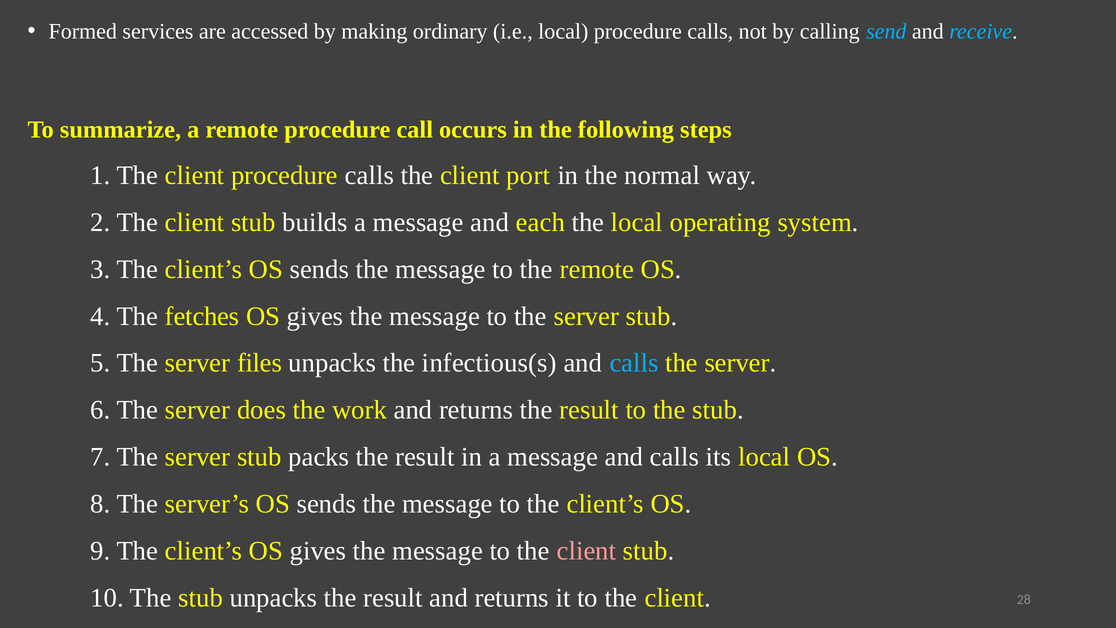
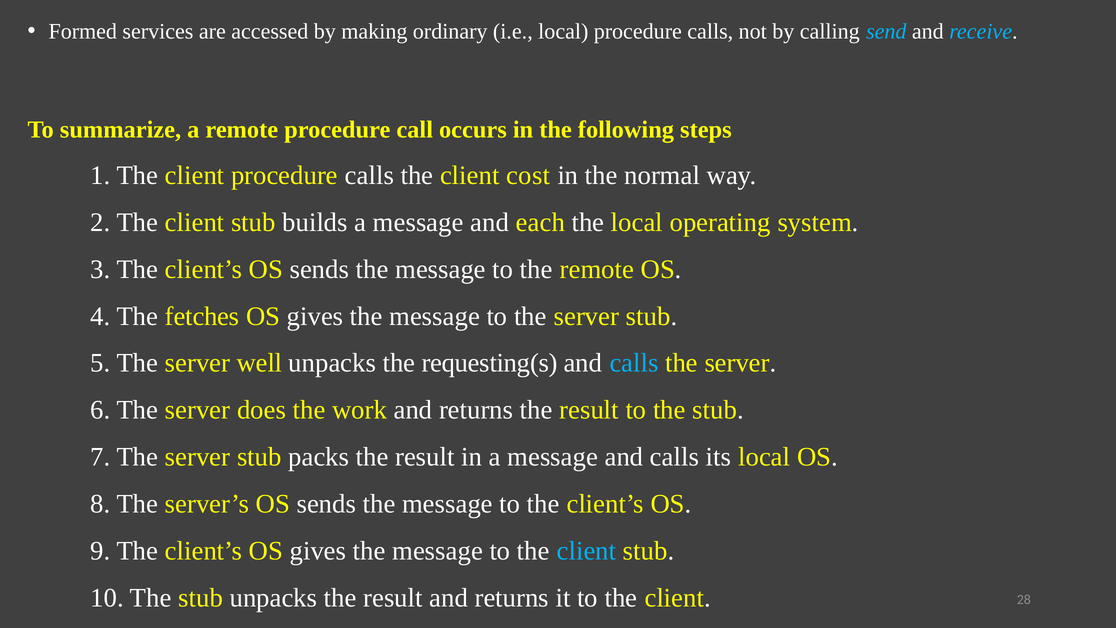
port: port -> cost (528, 175)
files: files -> well (260, 363)
infectious(s: infectious(s -> requesting(s (490, 363)
client colour: pink -> light blue (586, 551)
